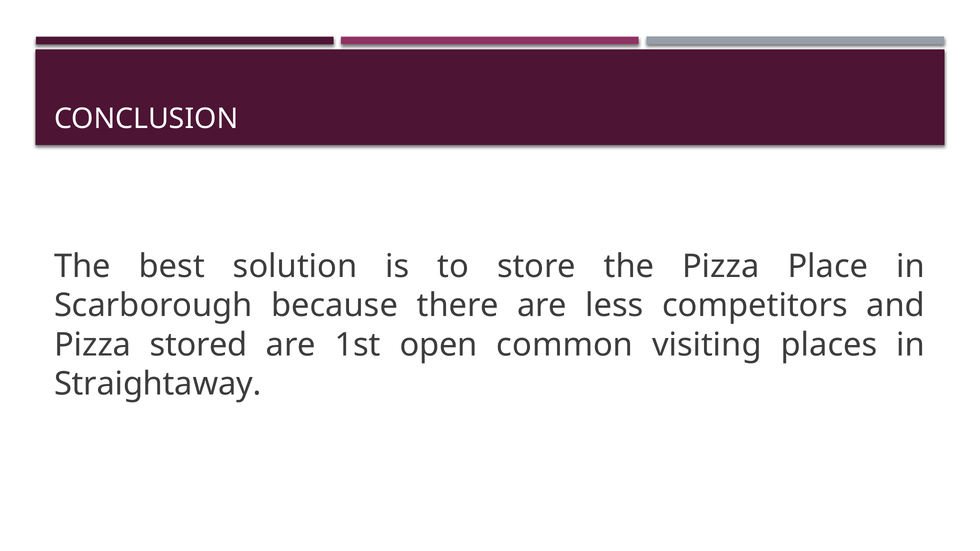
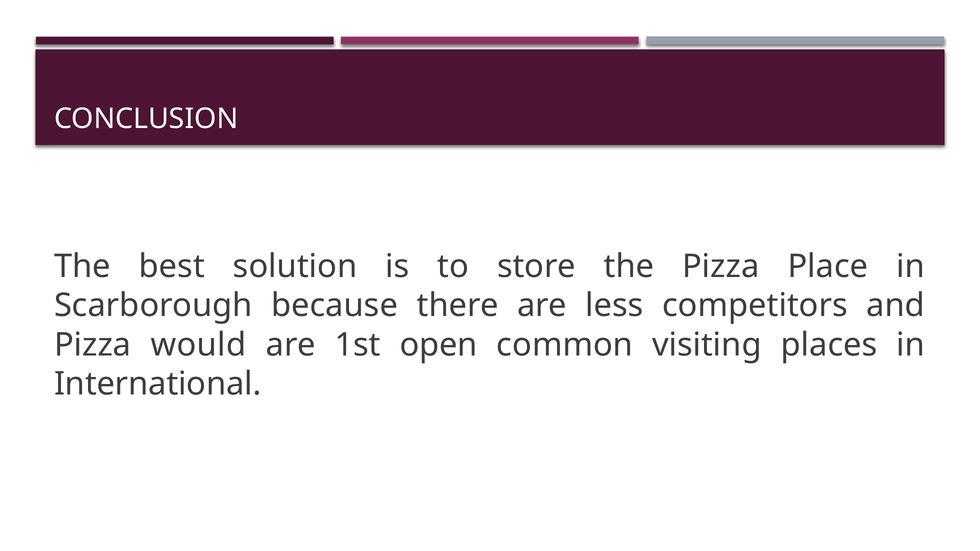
stored: stored -> would (198, 345)
Straightaway: Straightaway -> International (158, 384)
